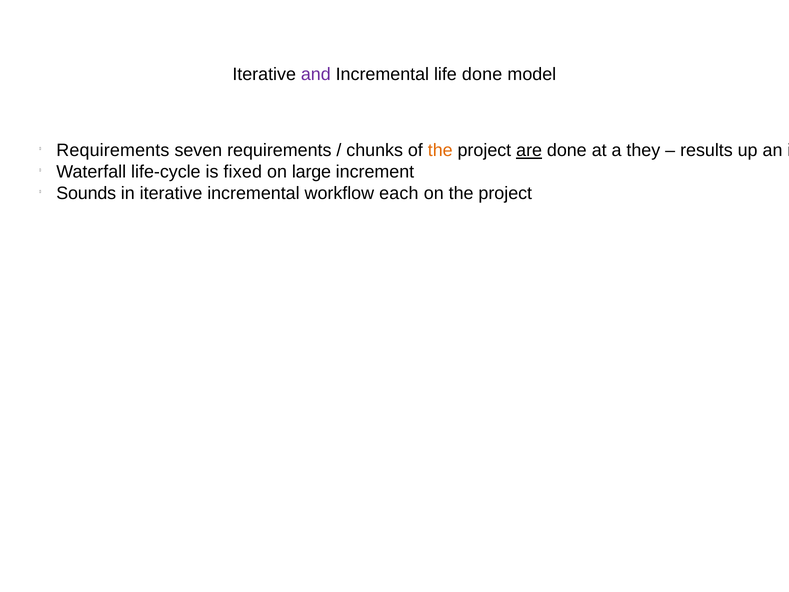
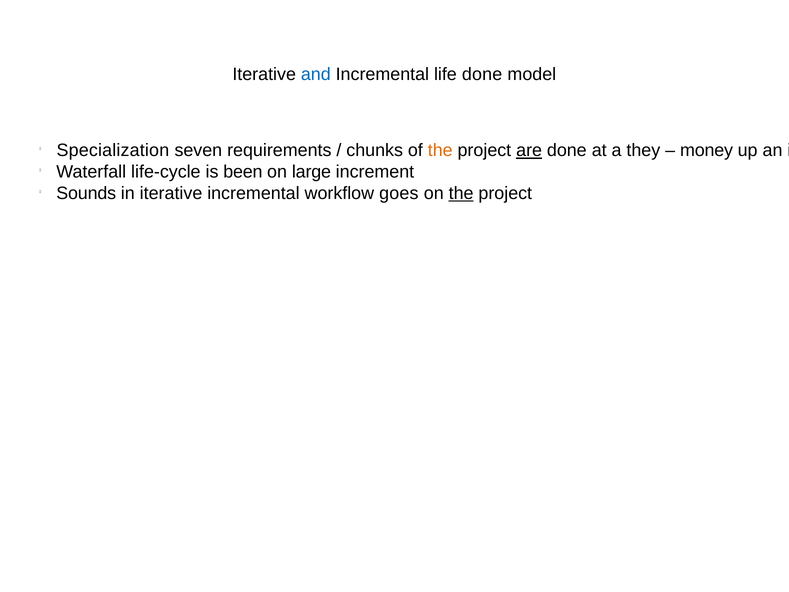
and colour: purple -> blue (316, 74)
Requirements: Requirements -> Specialization (113, 150)
results: results -> money (707, 150)
fixed: fixed -> been (243, 172)
each: each -> goes (399, 193)
the underline: none -> present (461, 193)
